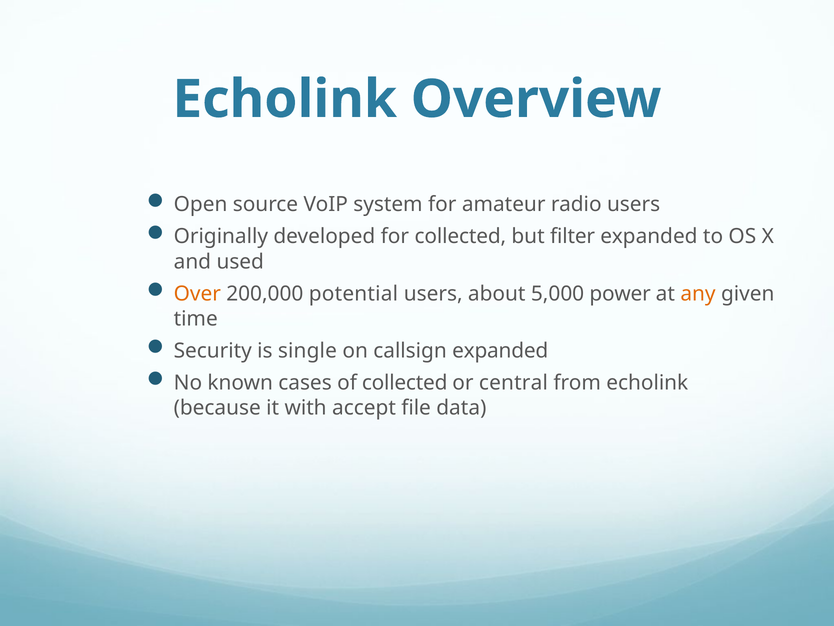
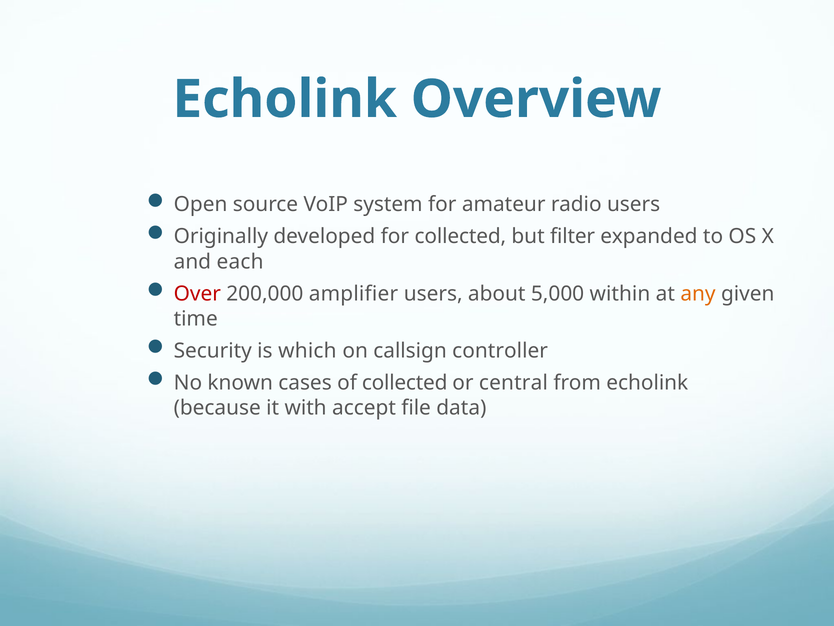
used: used -> each (240, 261)
Over colour: orange -> red (197, 293)
potential: potential -> amplifier (353, 293)
power: power -> within (620, 293)
single: single -> which (307, 350)
callsign expanded: expanded -> controller (500, 350)
